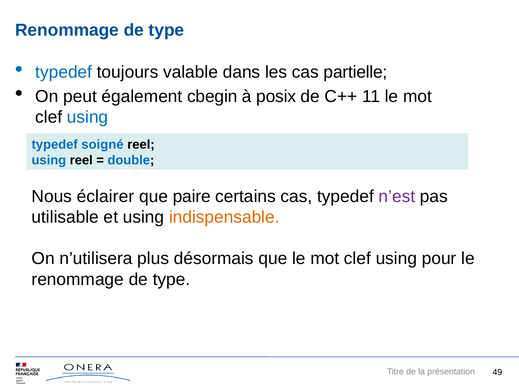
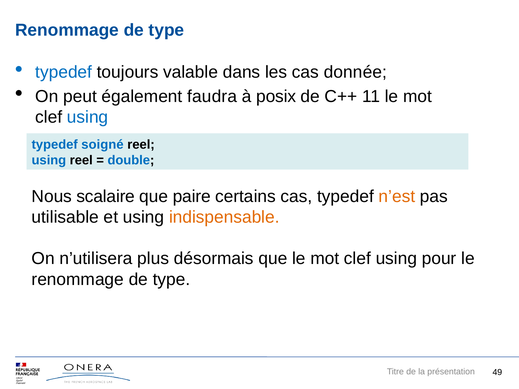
partielle: partielle -> donnée (355, 72)
cbegin: cbegin -> faudra (212, 96)
éclairer: éclairer -> scalaire (106, 196)
n’est colour: purple -> orange (397, 196)
